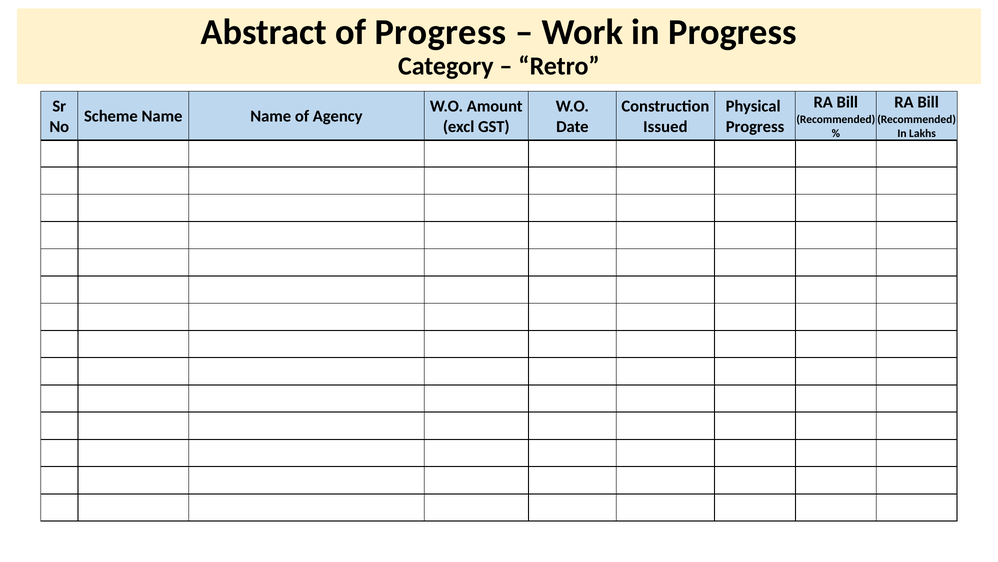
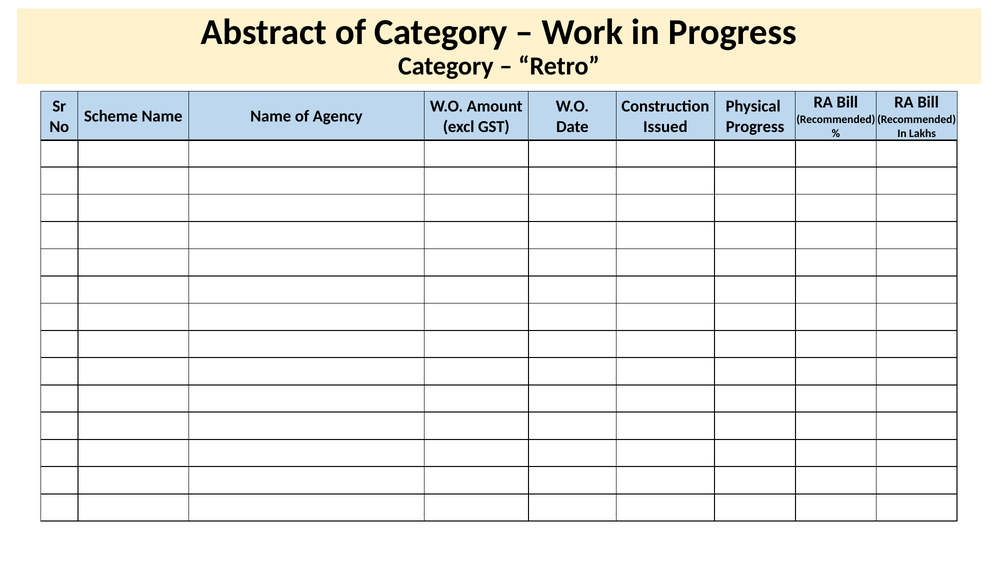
of Progress: Progress -> Category (441, 32)
